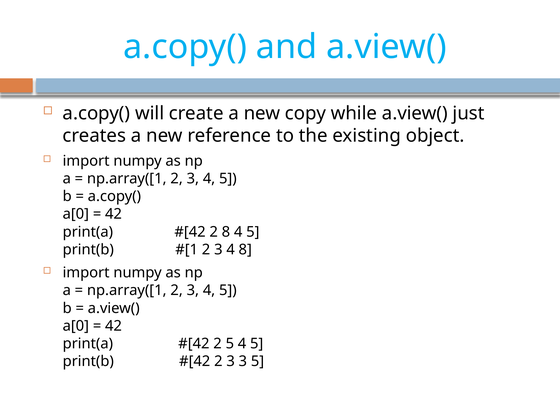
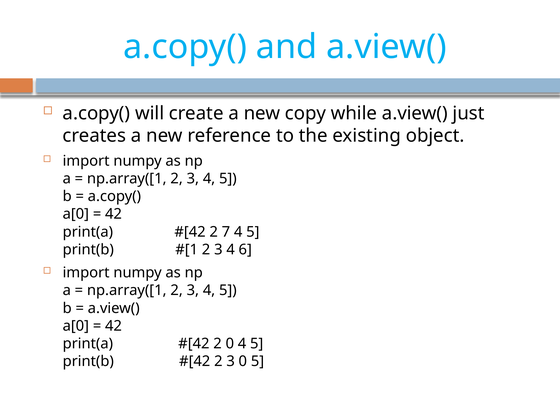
2 8: 8 -> 7 (226, 232)
4 8: 8 -> 6 (245, 250)
2 5: 5 -> 0 (230, 344)
3 3: 3 -> 0 (243, 361)
